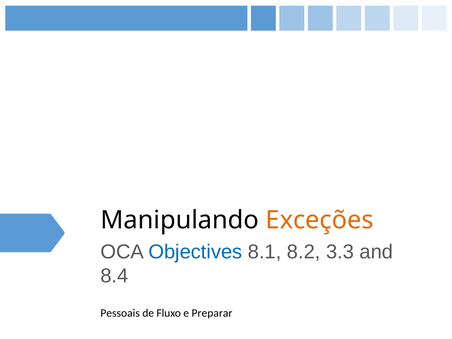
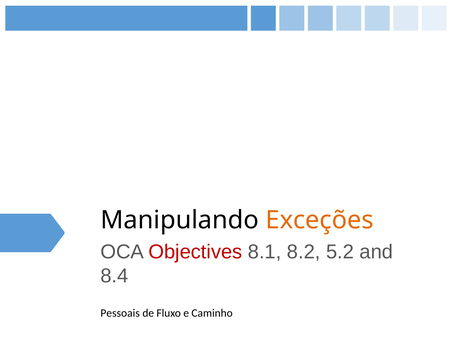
Objectives colour: blue -> red (195, 252)
3.3: 3.3 -> 5.2 (340, 252)
Preparar: Preparar -> Caminho (212, 313)
